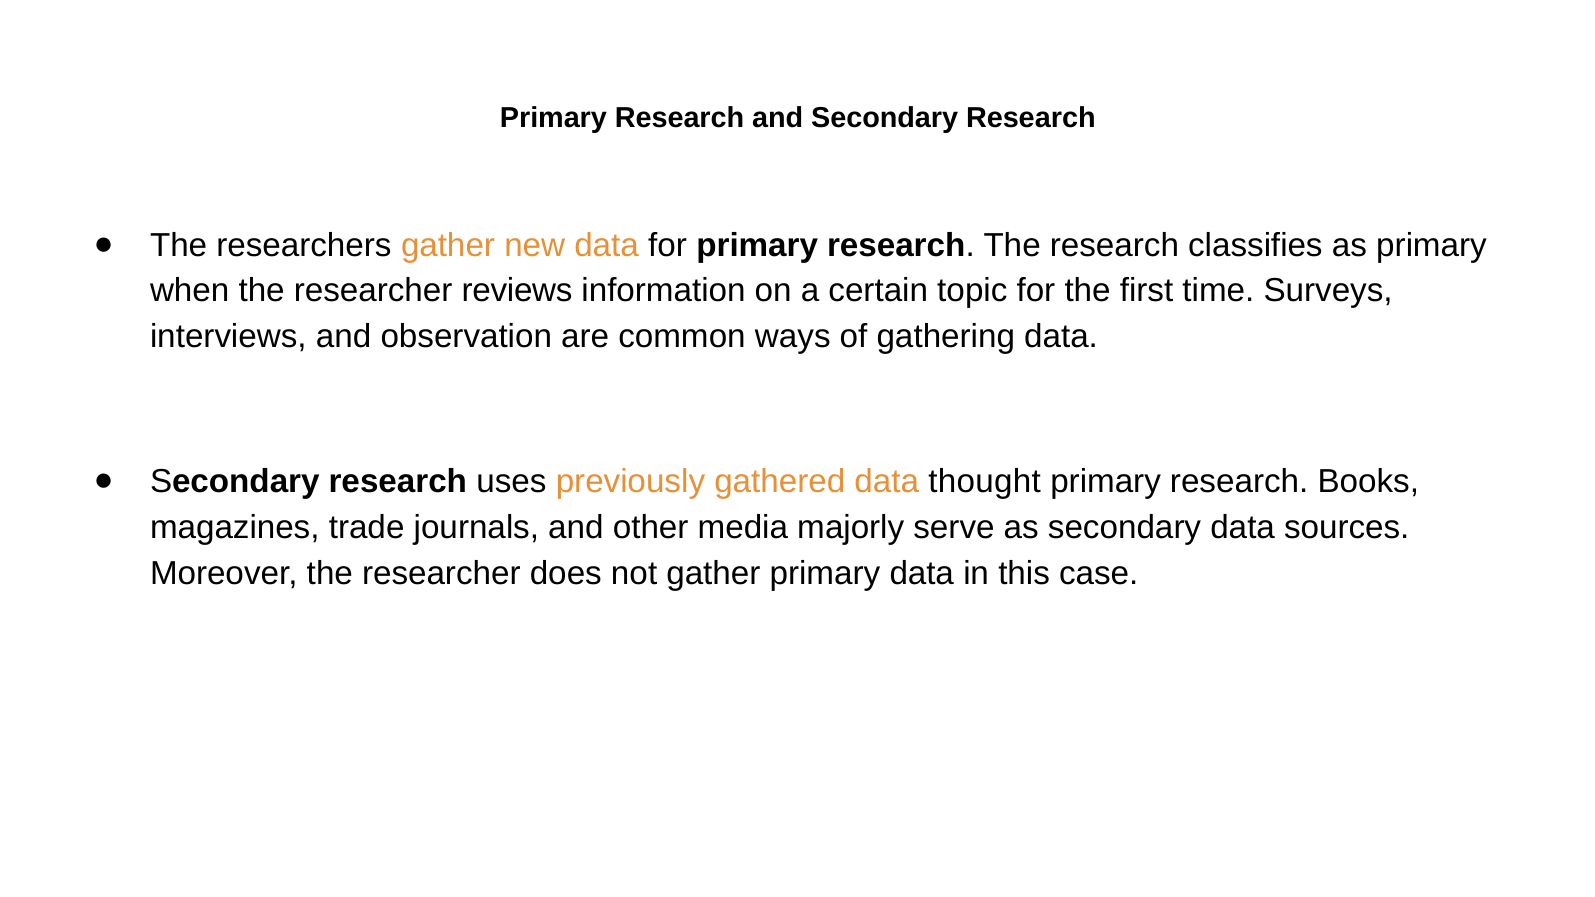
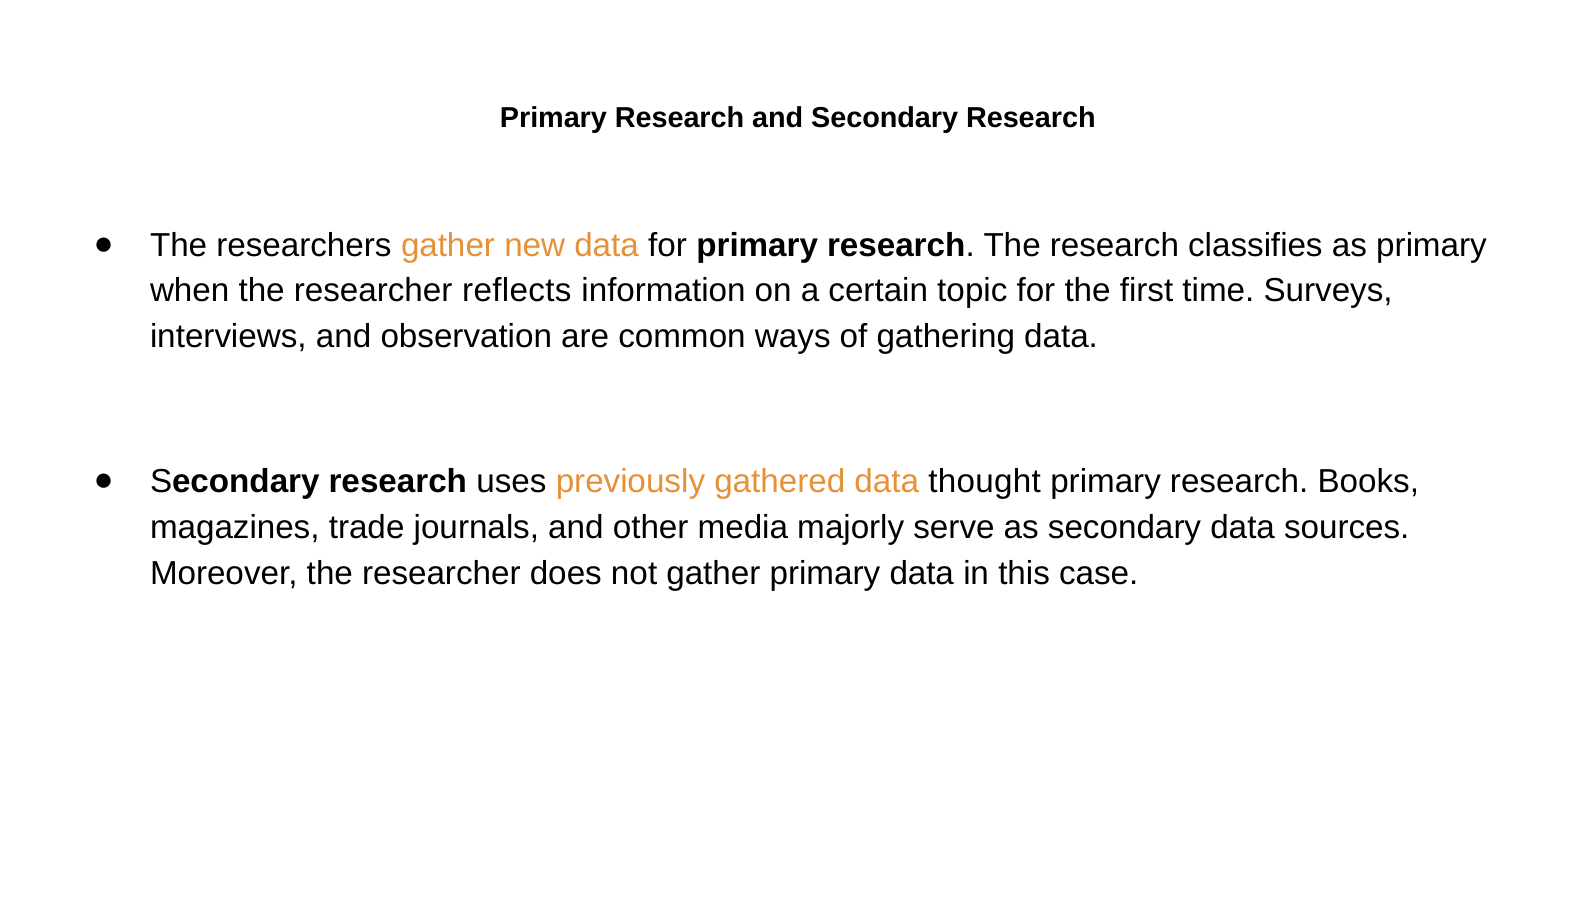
reviews: reviews -> reflects (517, 291)
